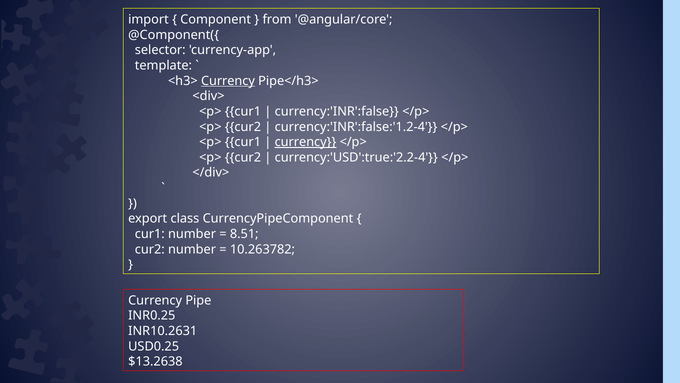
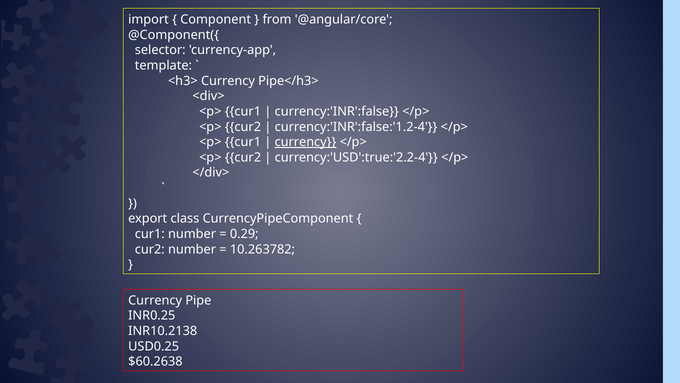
Currency underline: present -> none (228, 81)
8.51: 8.51 -> 0.29 (244, 234)
INR10.2631: INR10.2631 -> INR10.2138 (163, 331)
$13.2638: $13.2638 -> $60.2638 (155, 361)
